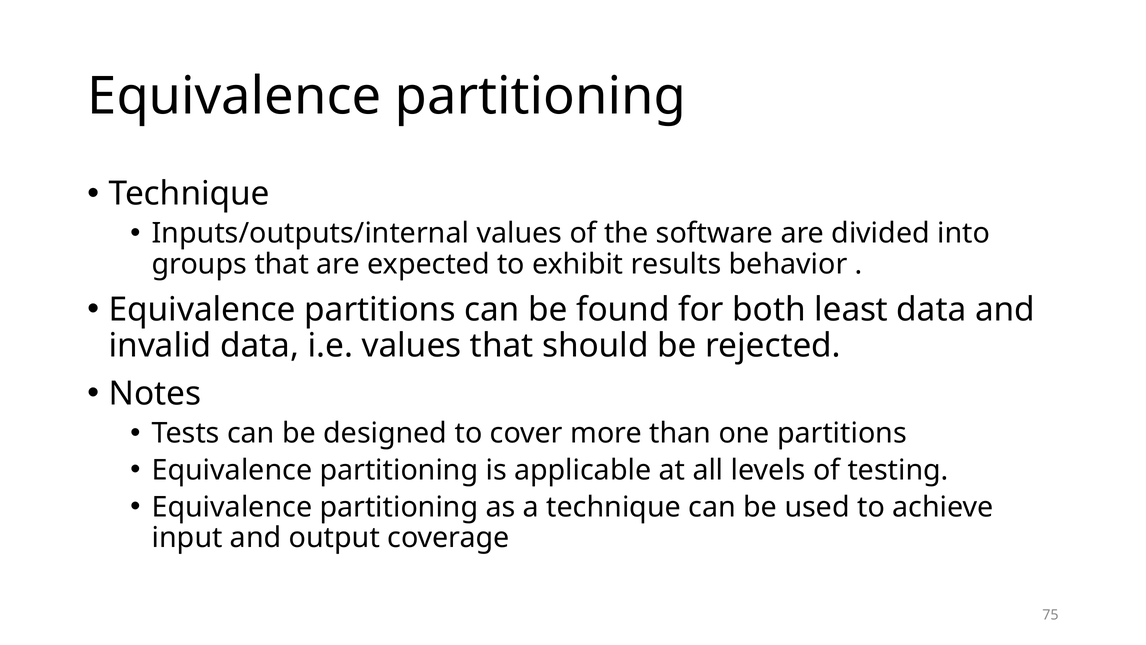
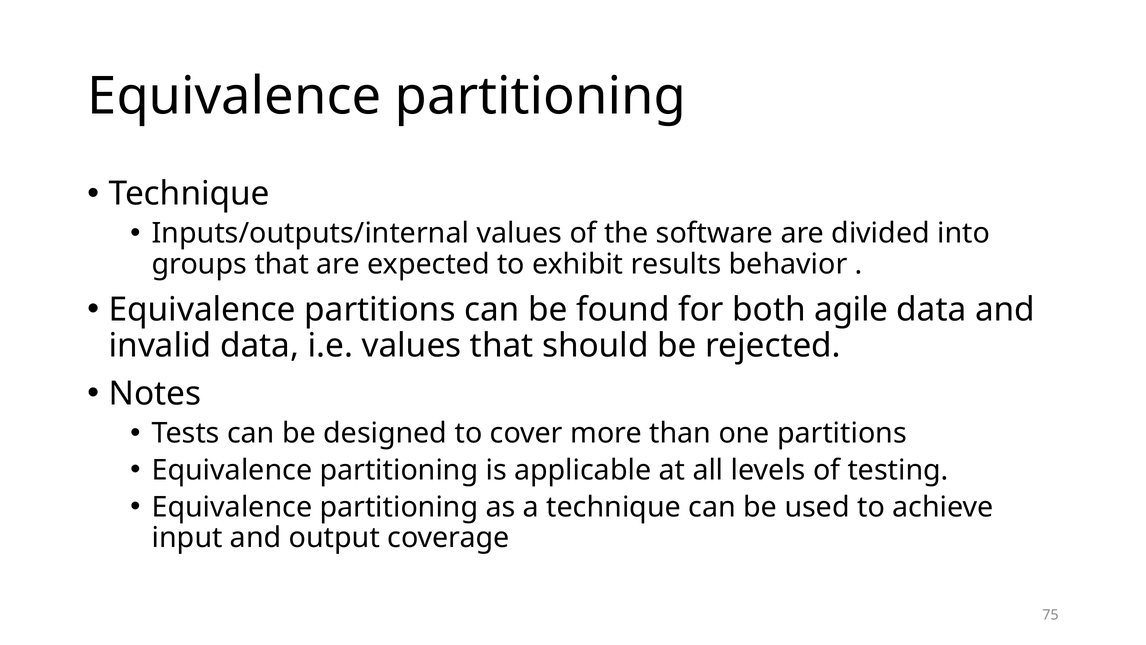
least: least -> agile (851, 309)
